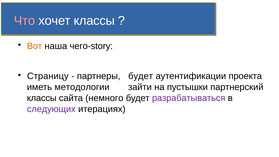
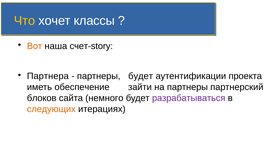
Что colour: pink -> yellow (25, 21)
чего-story: чего-story -> счет-story (91, 46)
Страницу: Страницу -> Партнера (48, 76)
методологии: методологии -> обеспечение (82, 87)
на пустышки: пустышки -> партнеры (187, 87)
классы: классы -> блоков (42, 98)
следующих colour: purple -> orange (51, 109)
